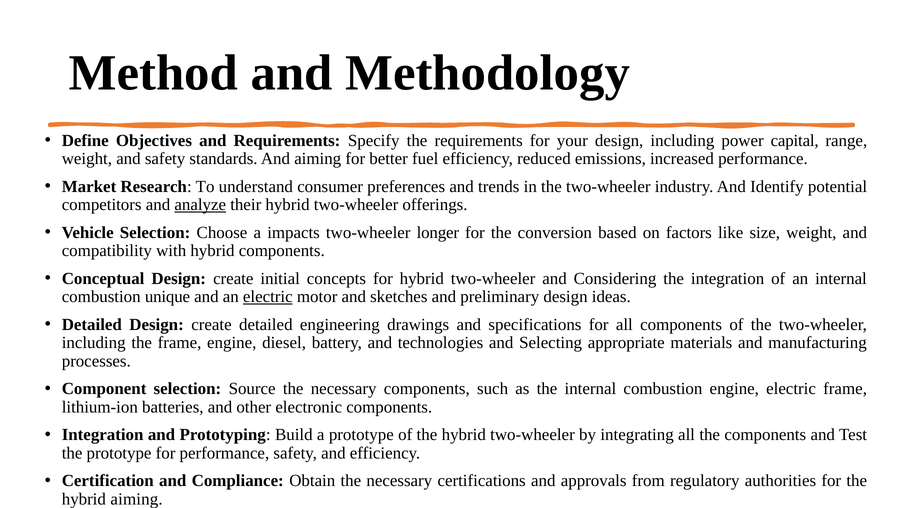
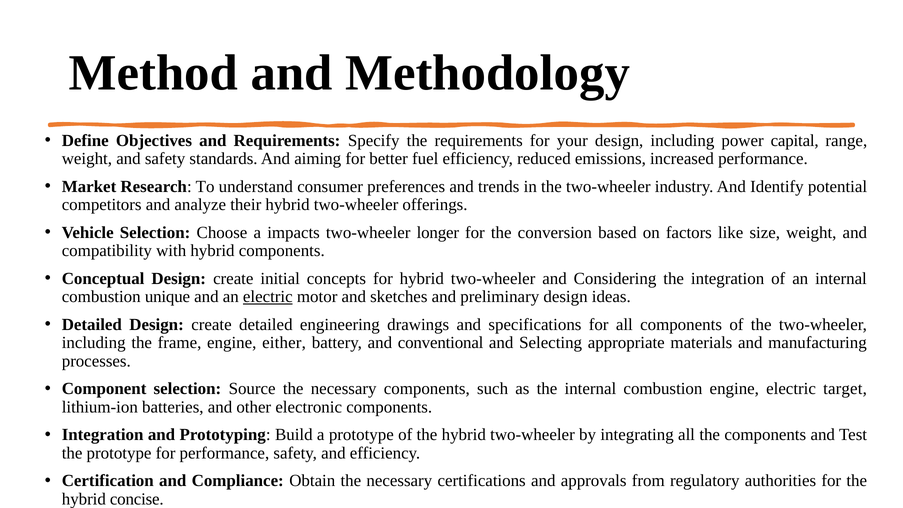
analyze underline: present -> none (200, 205)
diesel: diesel -> either (284, 343)
technologies: technologies -> conventional (441, 343)
electric frame: frame -> target (845, 389)
hybrid aiming: aiming -> concise (137, 499)
